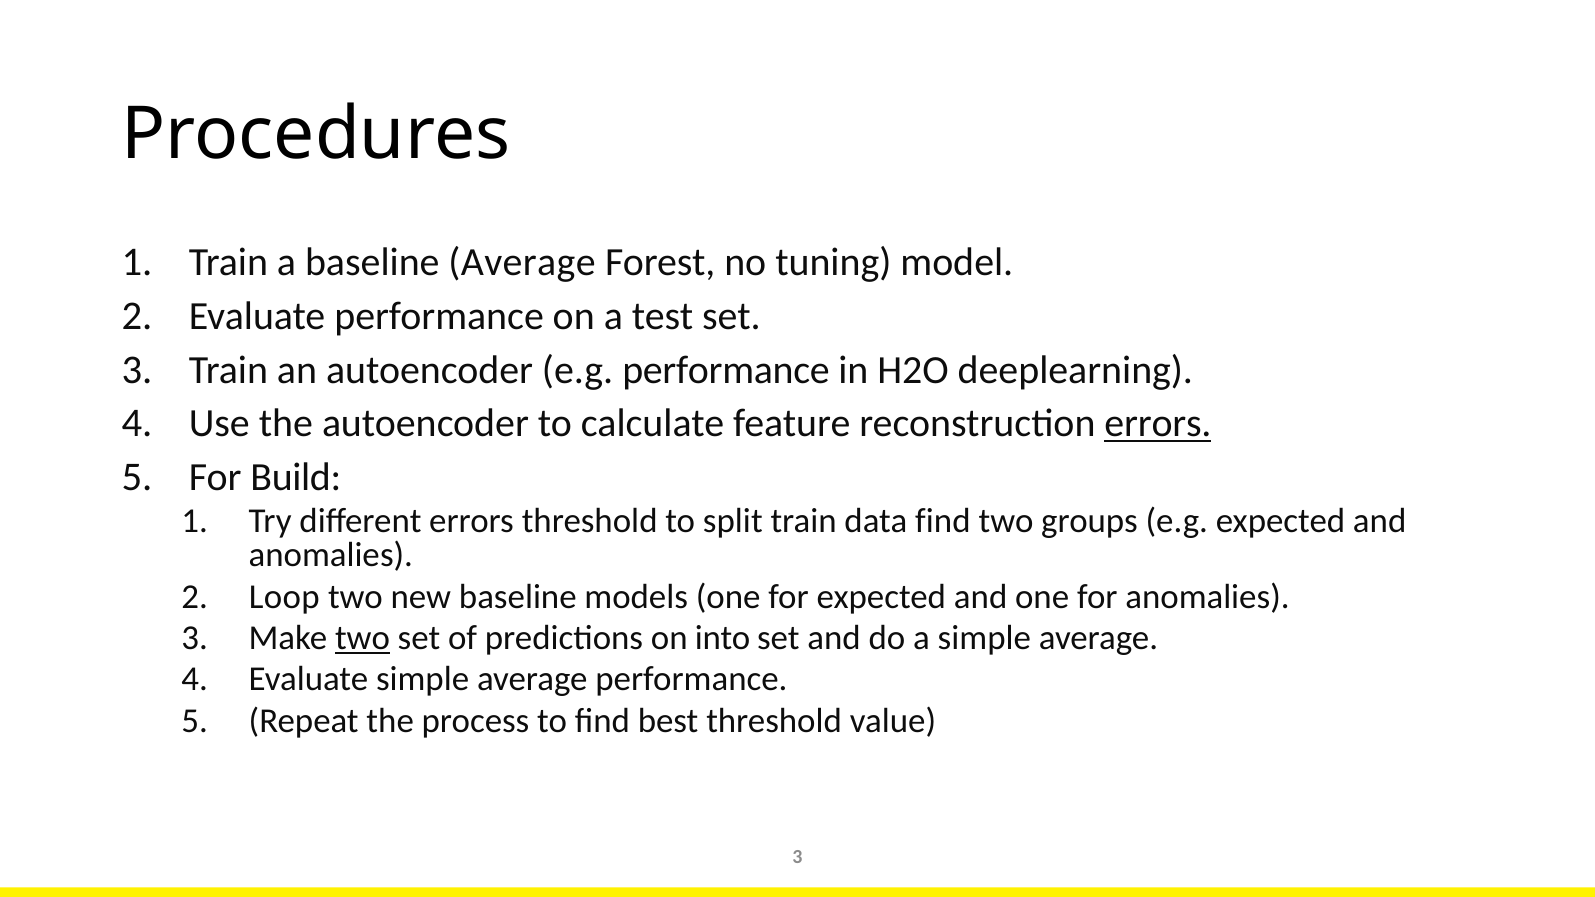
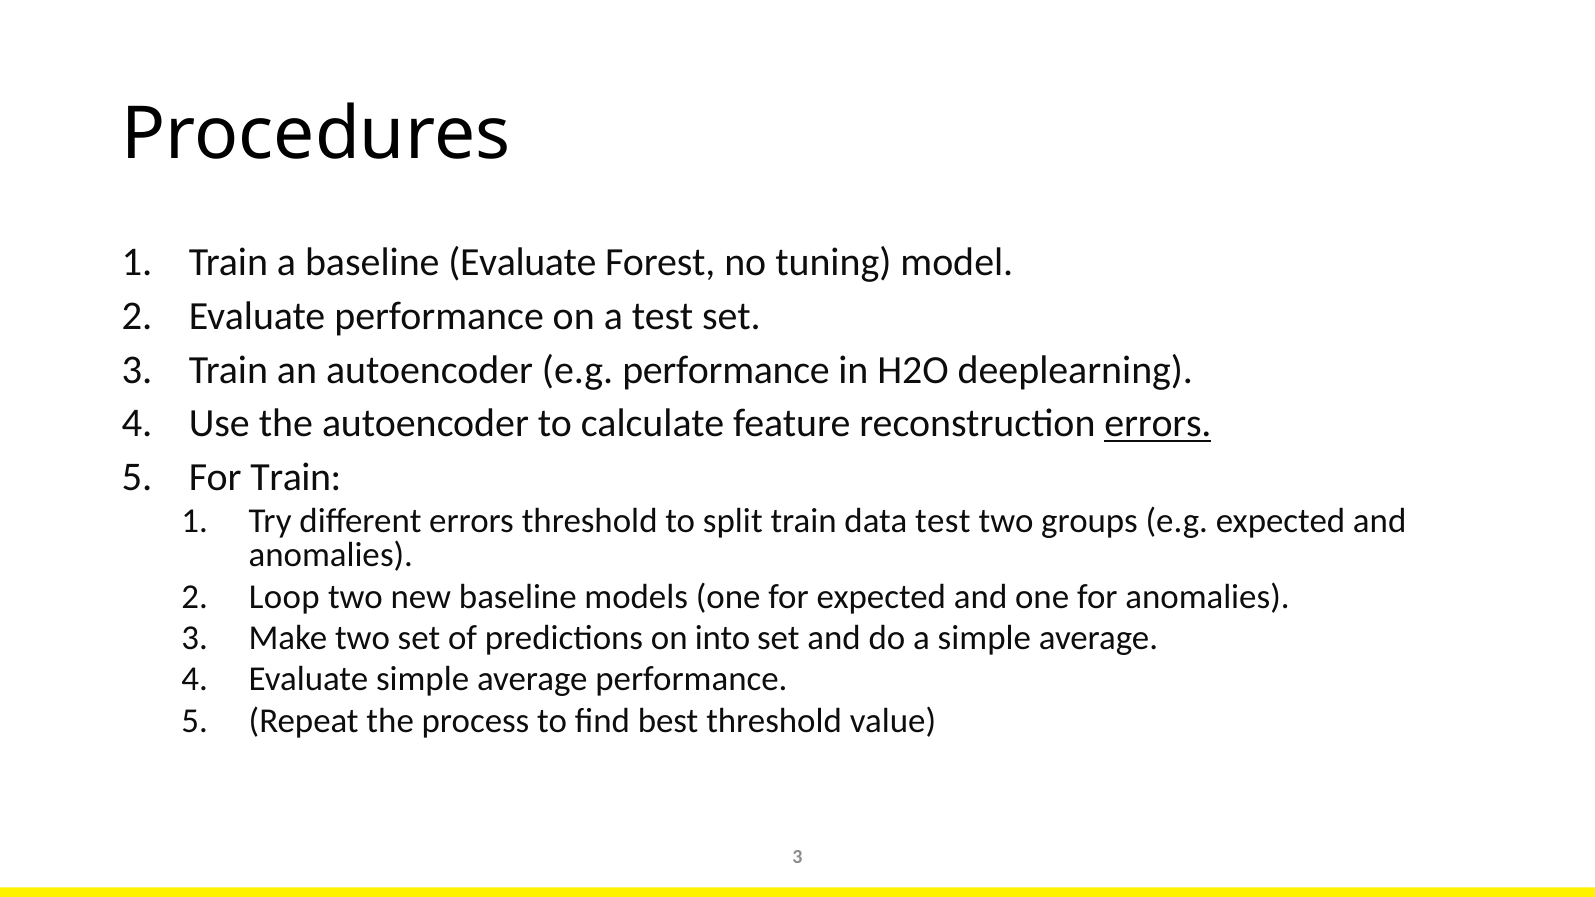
baseline Average: Average -> Evaluate (522, 263)
For Build: Build -> Train (296, 477)
data find: find -> test (943, 521)
two underline: present -> none (363, 638)
